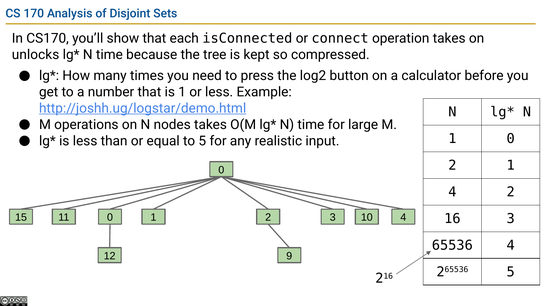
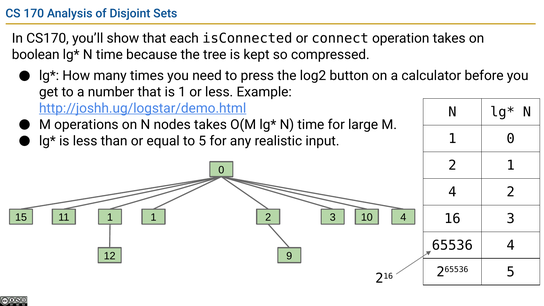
unlocks: unlocks -> boolean (36, 55)
11 0: 0 -> 1 (110, 217)
